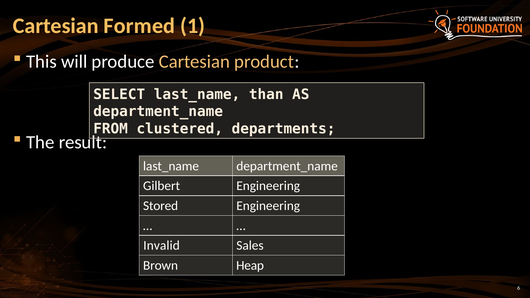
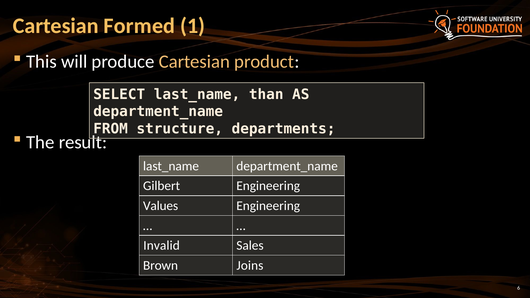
clustered: clustered -> structure (180, 129)
Stored: Stored -> Values (161, 206)
Heap: Heap -> Joins (250, 266)
